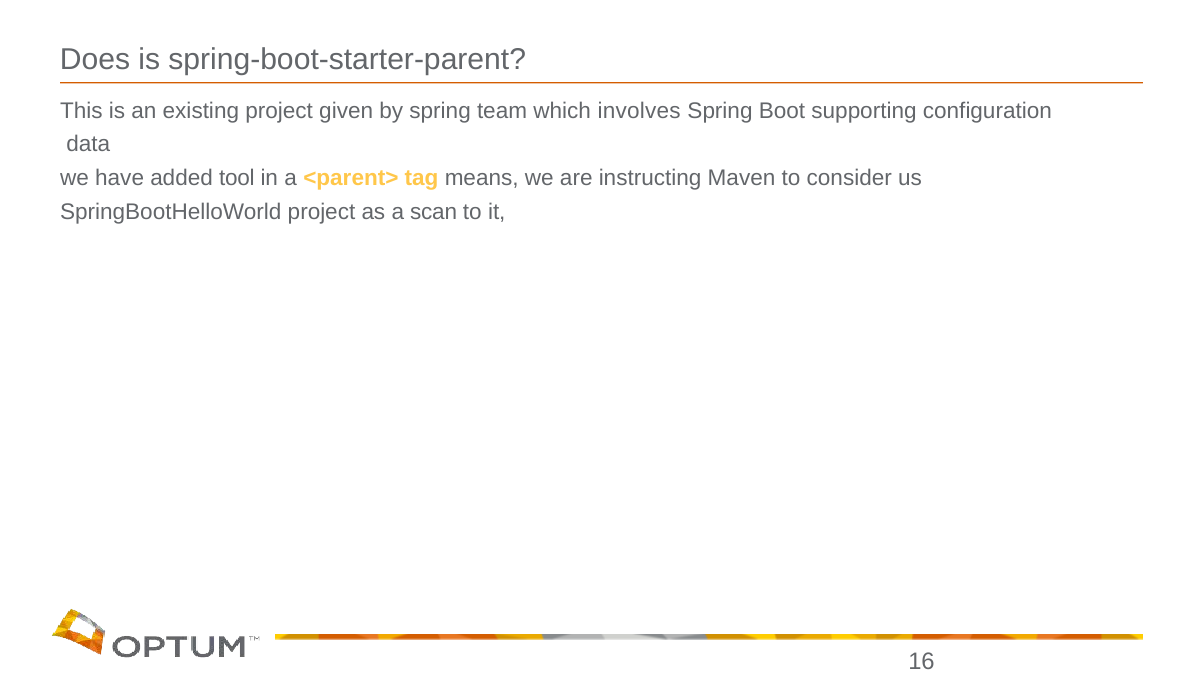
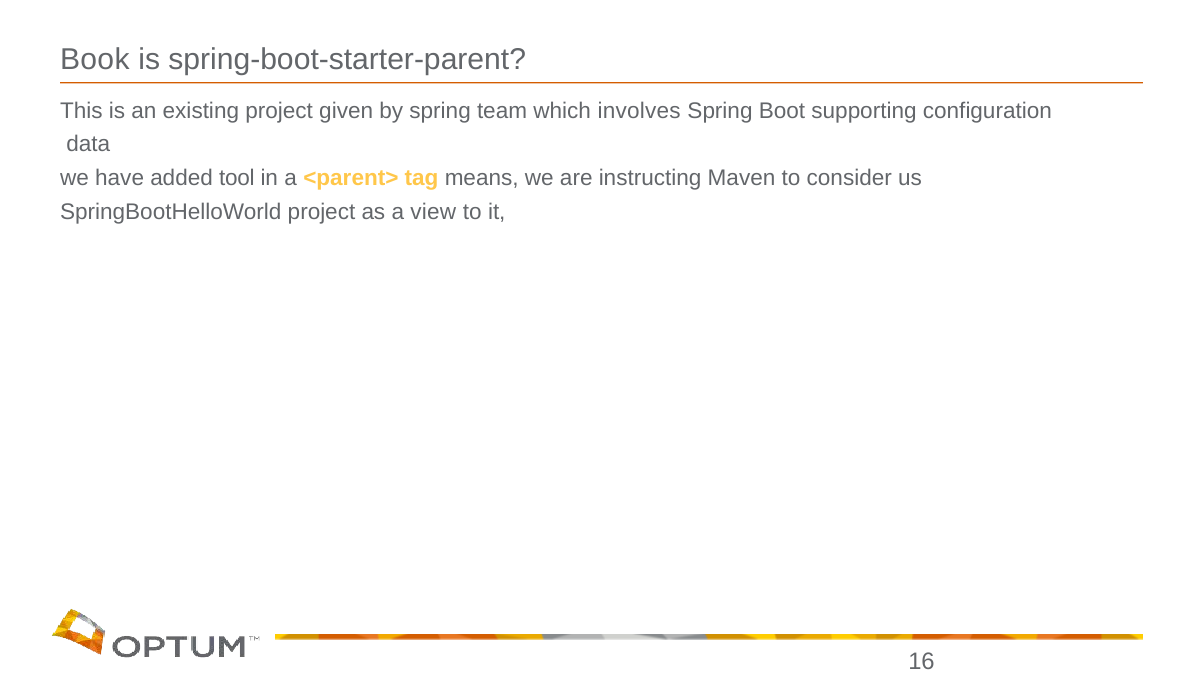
Does: Does -> Book (95, 59)
scan: scan -> view (433, 212)
